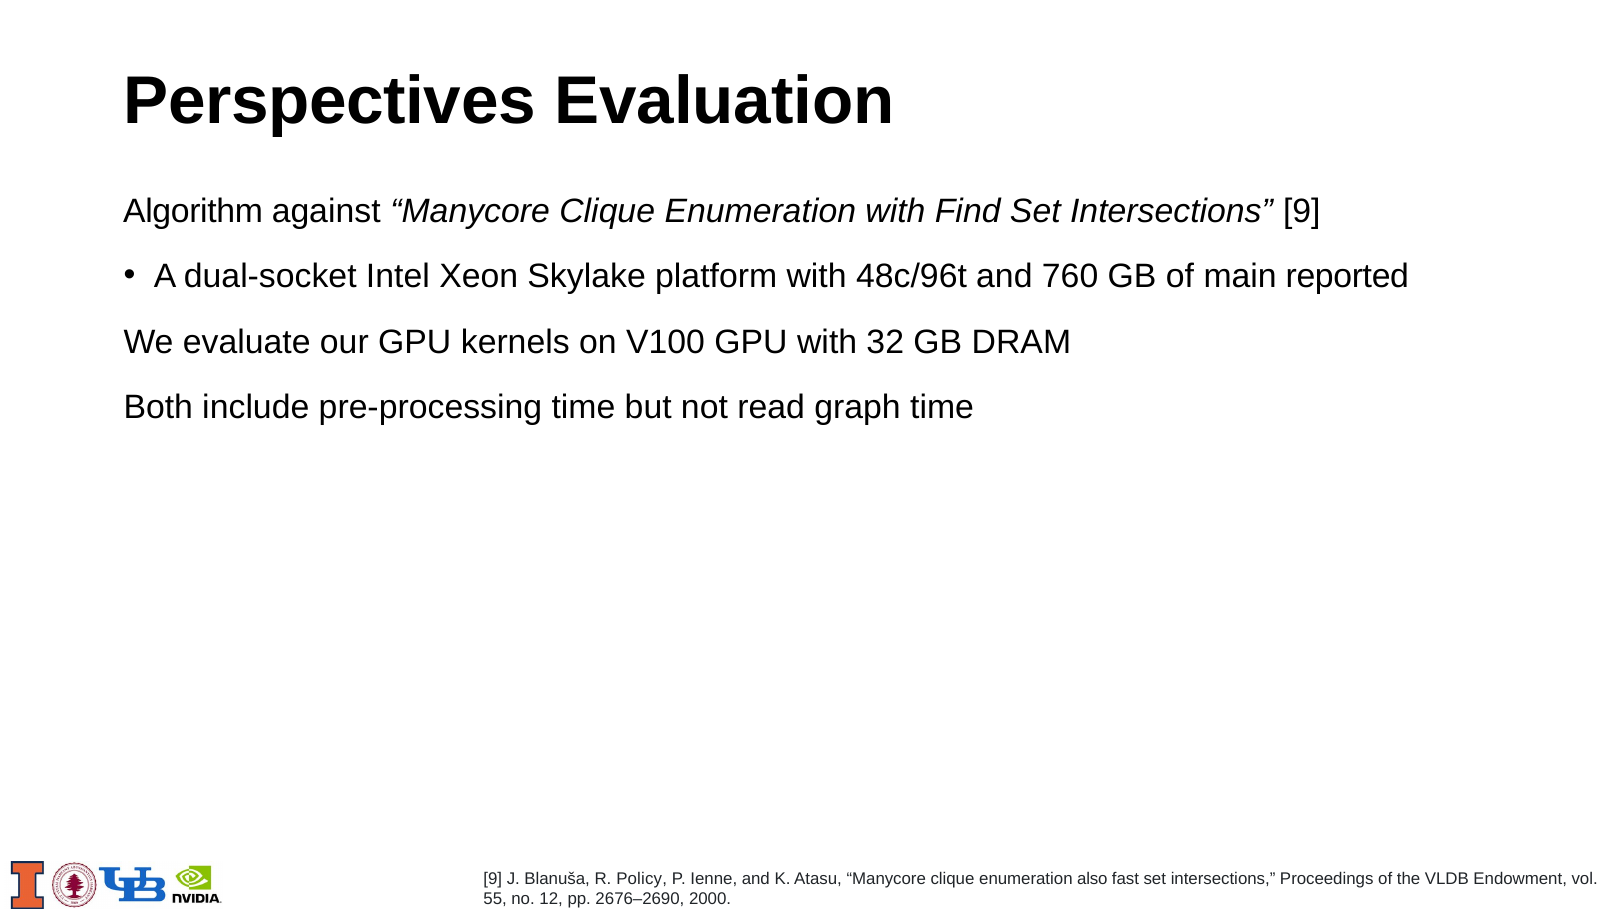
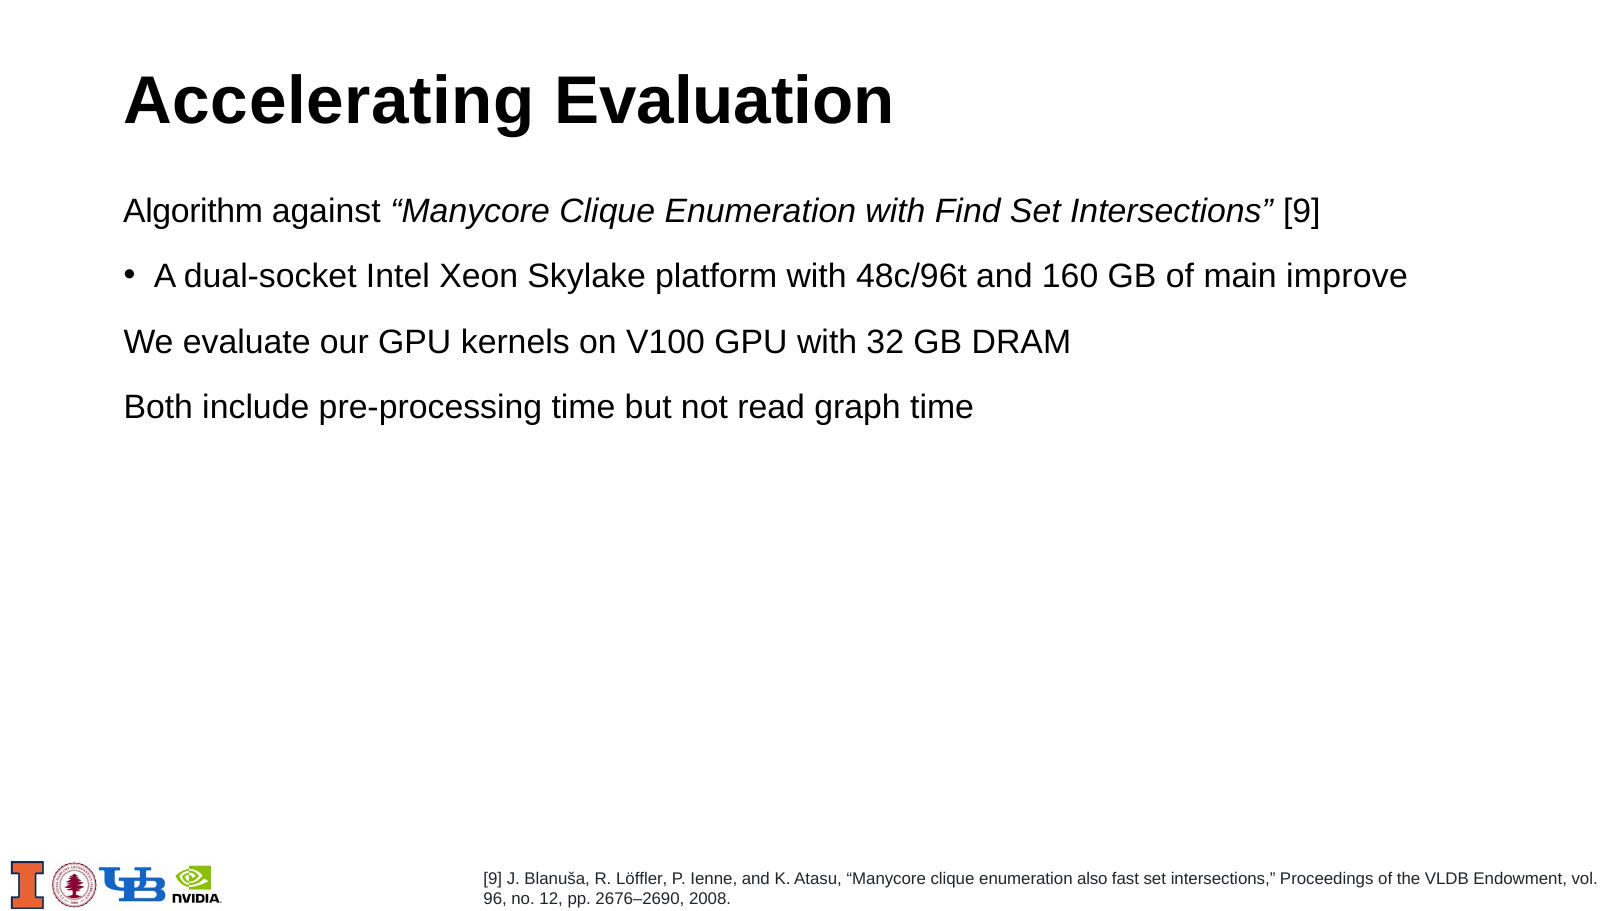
Perspectives: Perspectives -> Accelerating (329, 102)
760: 760 -> 160 (1070, 277)
reported: reported -> improve (1347, 277)
Policy: Policy -> Löffler (642, 879)
55: 55 -> 96 (495, 899)
2000: 2000 -> 2008 (710, 899)
